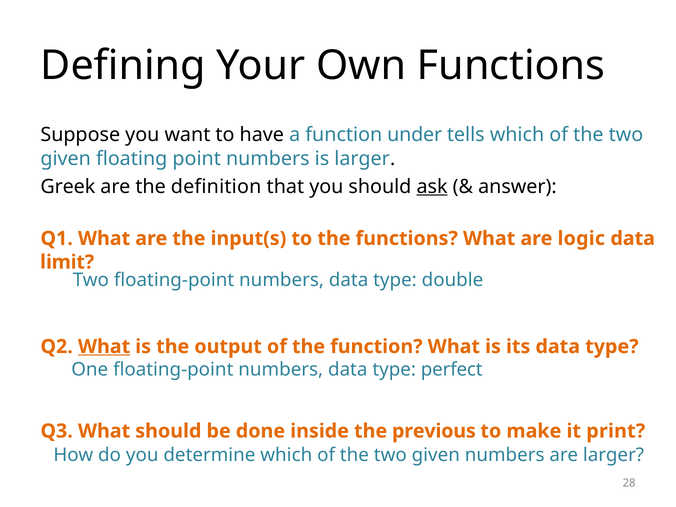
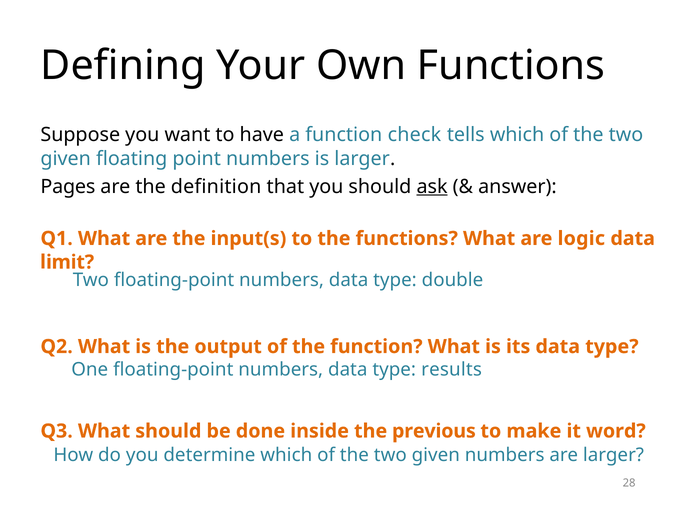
under: under -> check (414, 135)
Greek: Greek -> Pages (68, 187)
What underline: present -> none (104, 347)
perfect: perfect -> results (452, 370)
print: print -> word (616, 431)
